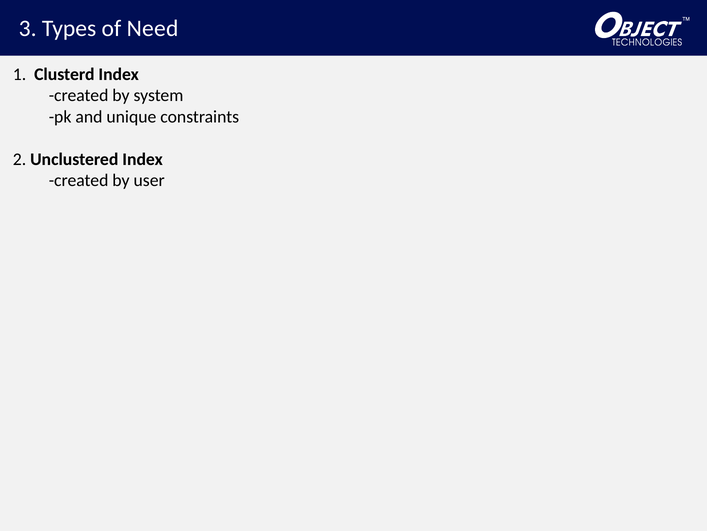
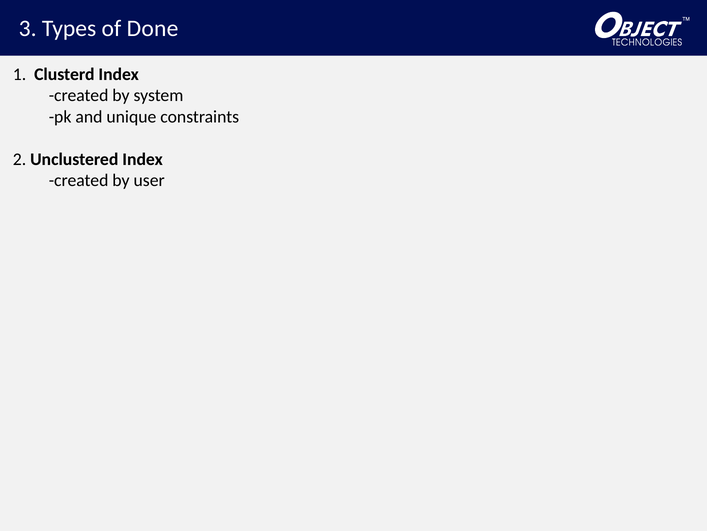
Need: Need -> Done (153, 28)
